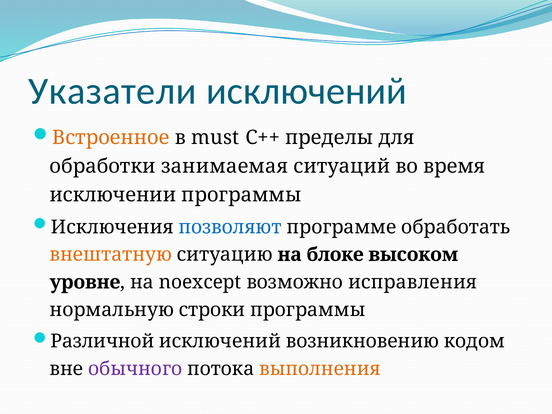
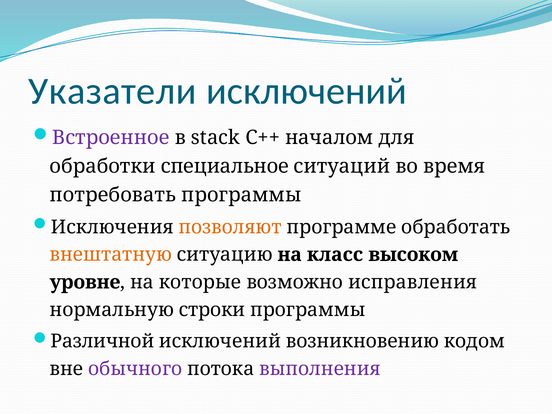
Встроенное colour: orange -> purple (111, 138)
must: must -> stack (215, 138)
пределы: пределы -> началом (329, 138)
занимаемая: занимаемая -> специальное (225, 166)
исключении: исключении -> потребовать (113, 195)
позволяют colour: blue -> orange (230, 227)
блоке: блоке -> класс (335, 255)
noexcept: noexcept -> которые (200, 282)
выполнения colour: orange -> purple (320, 369)
